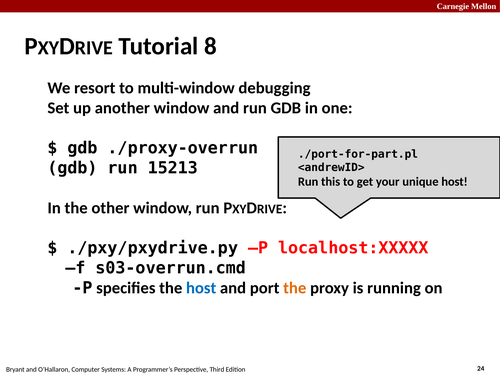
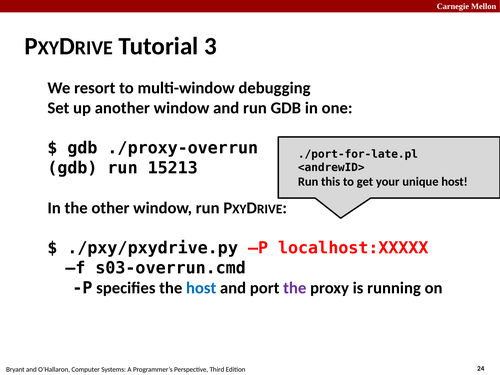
8: 8 -> 3 (210, 46)
./port-for-part.pl: ./port-for-part.pl -> ./port-for-late.pl (358, 154)
the colour: orange -> purple (295, 288)
